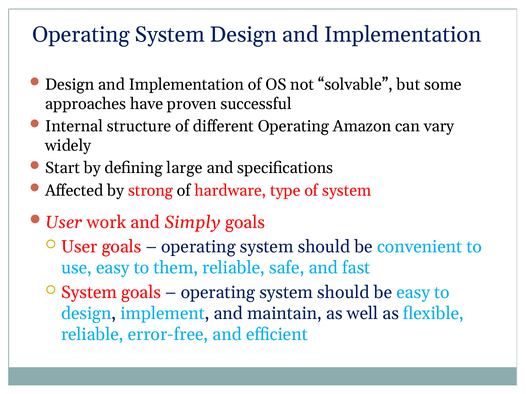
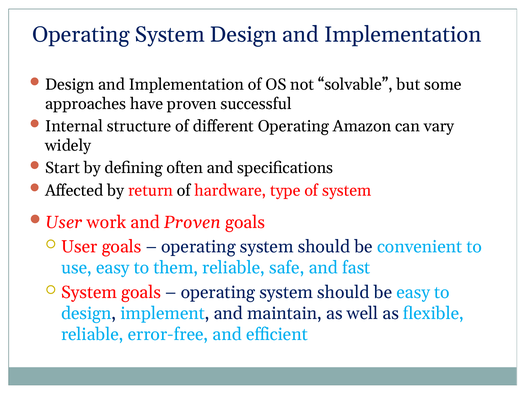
large: large -> often (185, 168)
strong: strong -> return (151, 191)
and Simply: Simply -> Proven (193, 223)
